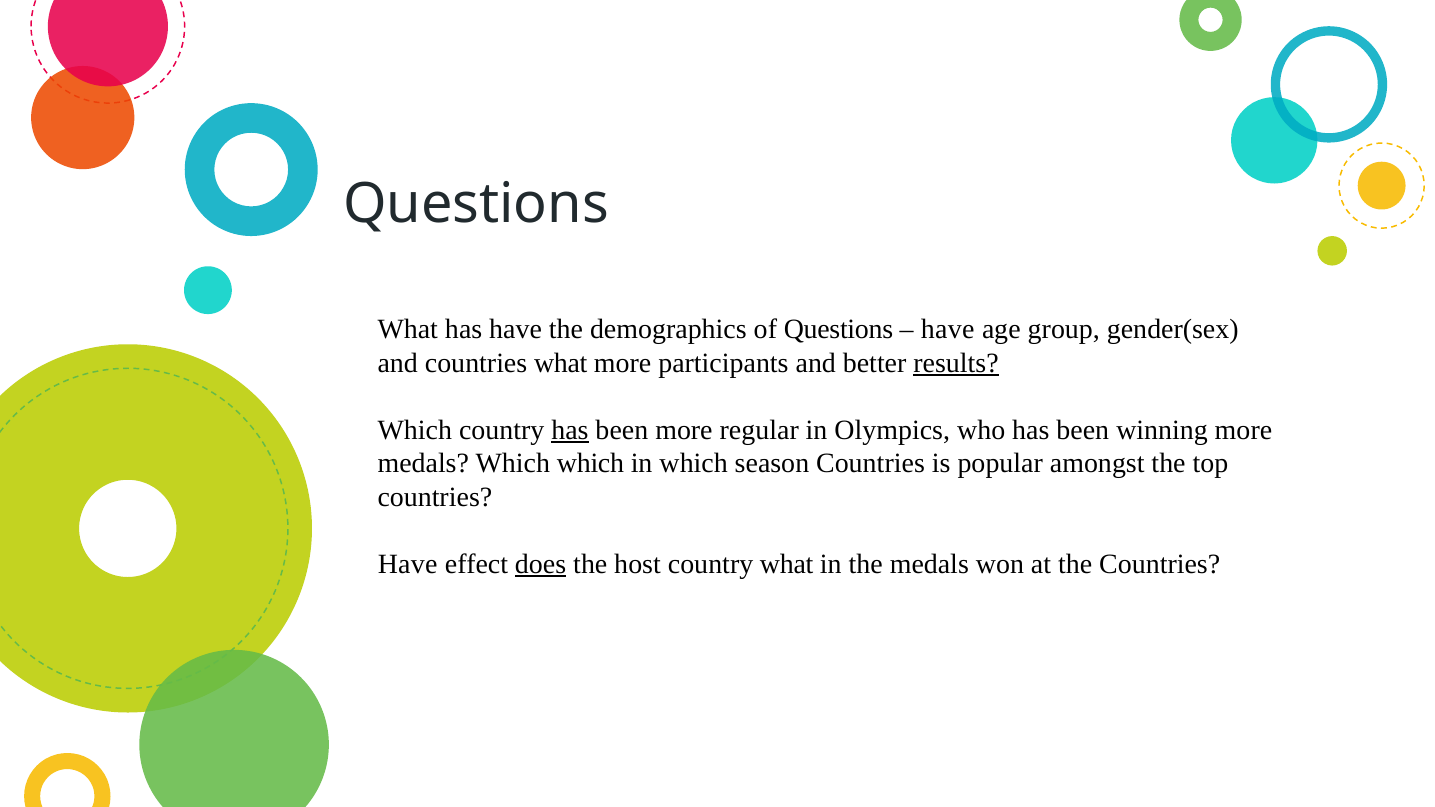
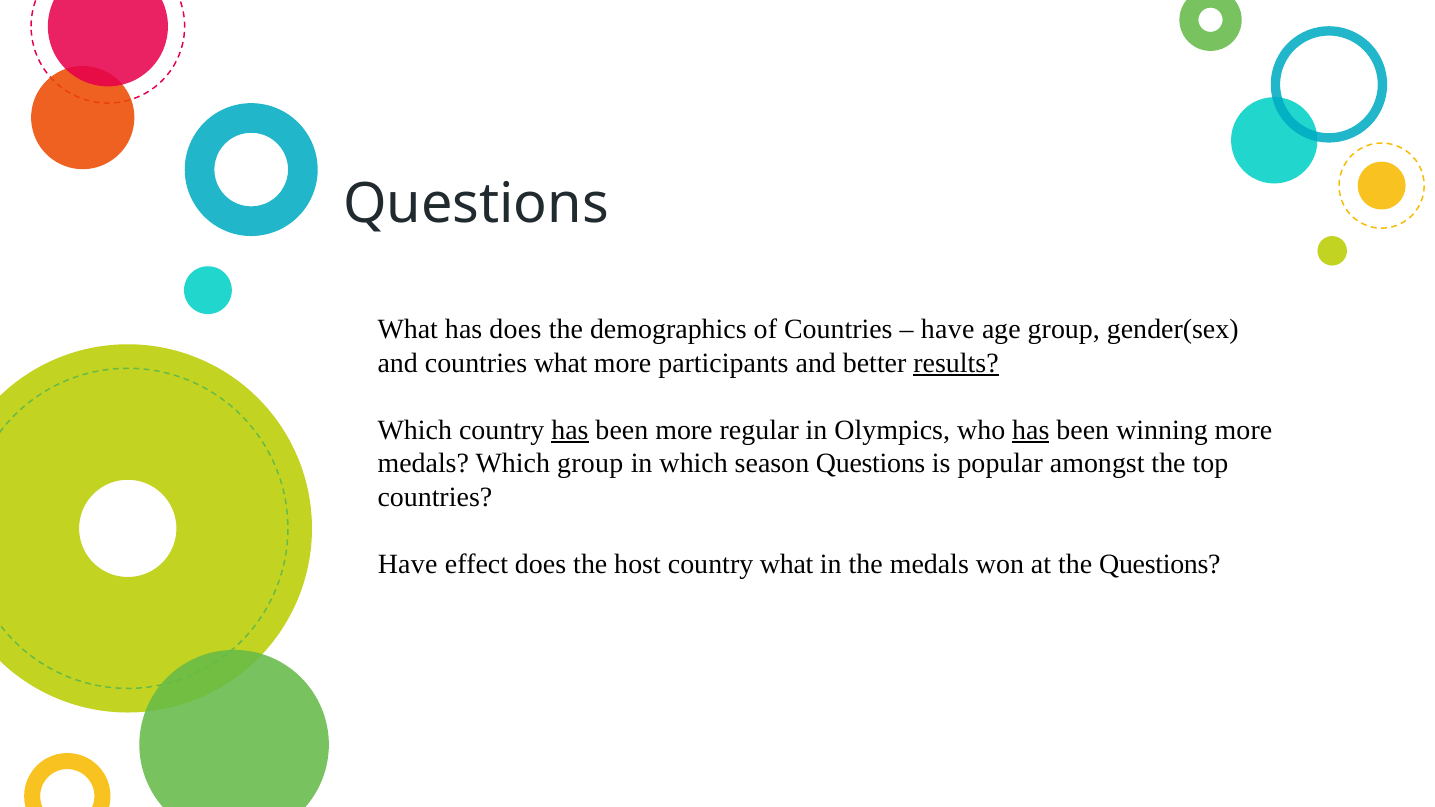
has have: have -> does (515, 329)
of Questions: Questions -> Countries (838, 329)
has underline: none -> present (1031, 430)
Which which: which -> group (590, 463)
season Countries: Countries -> Questions (871, 463)
does underline: present -> none (541, 564)
the Countries: Countries -> Questions (1160, 564)
